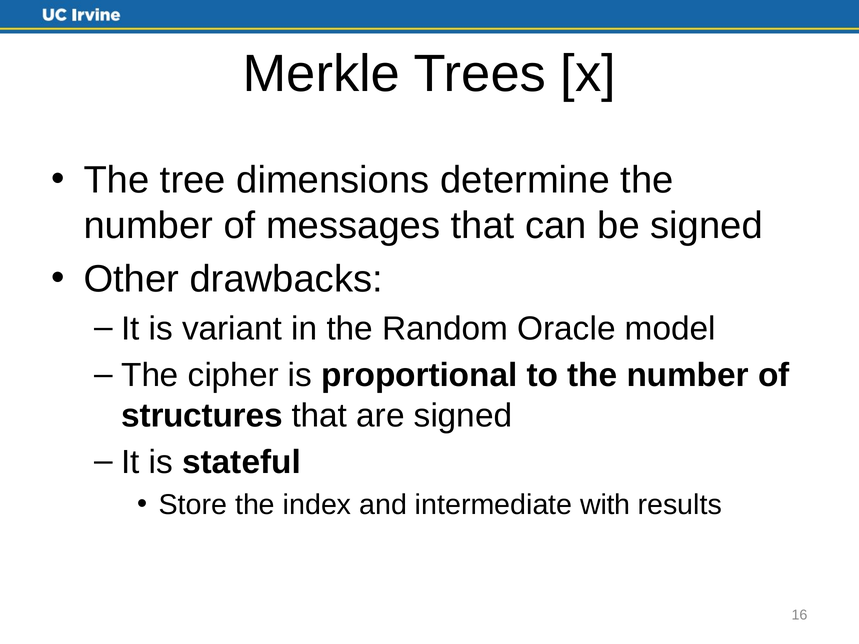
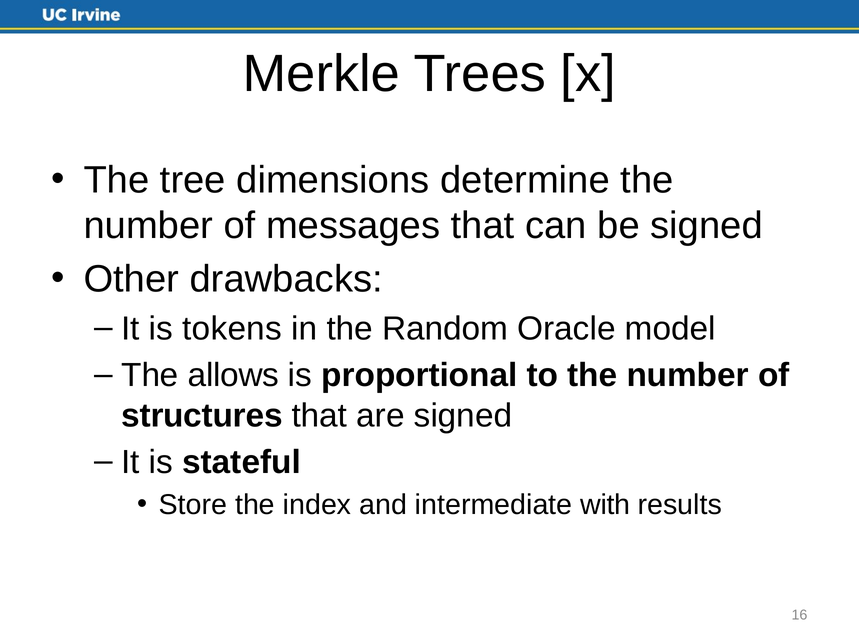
variant: variant -> tokens (232, 329)
cipher: cipher -> allows (233, 376)
